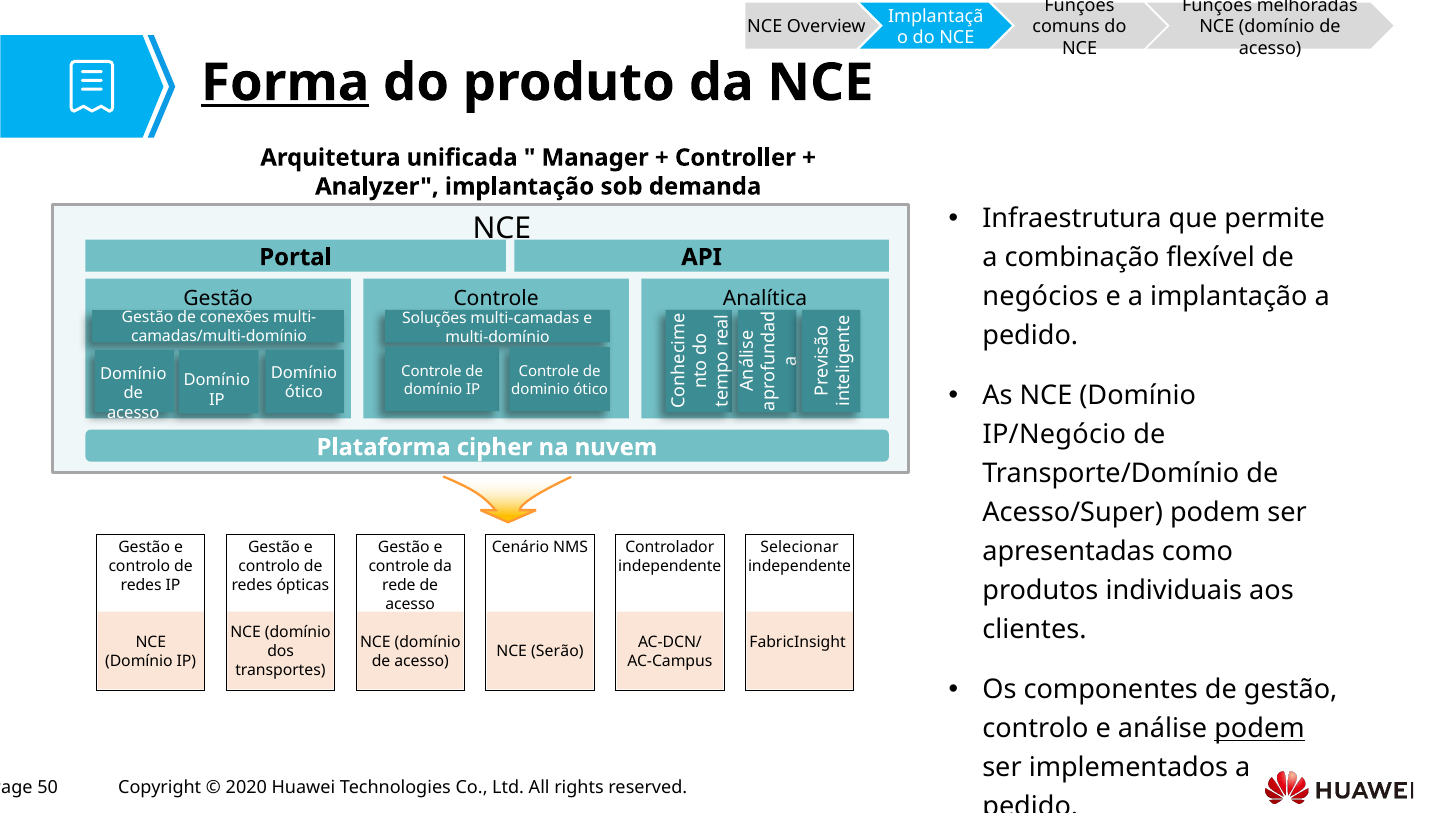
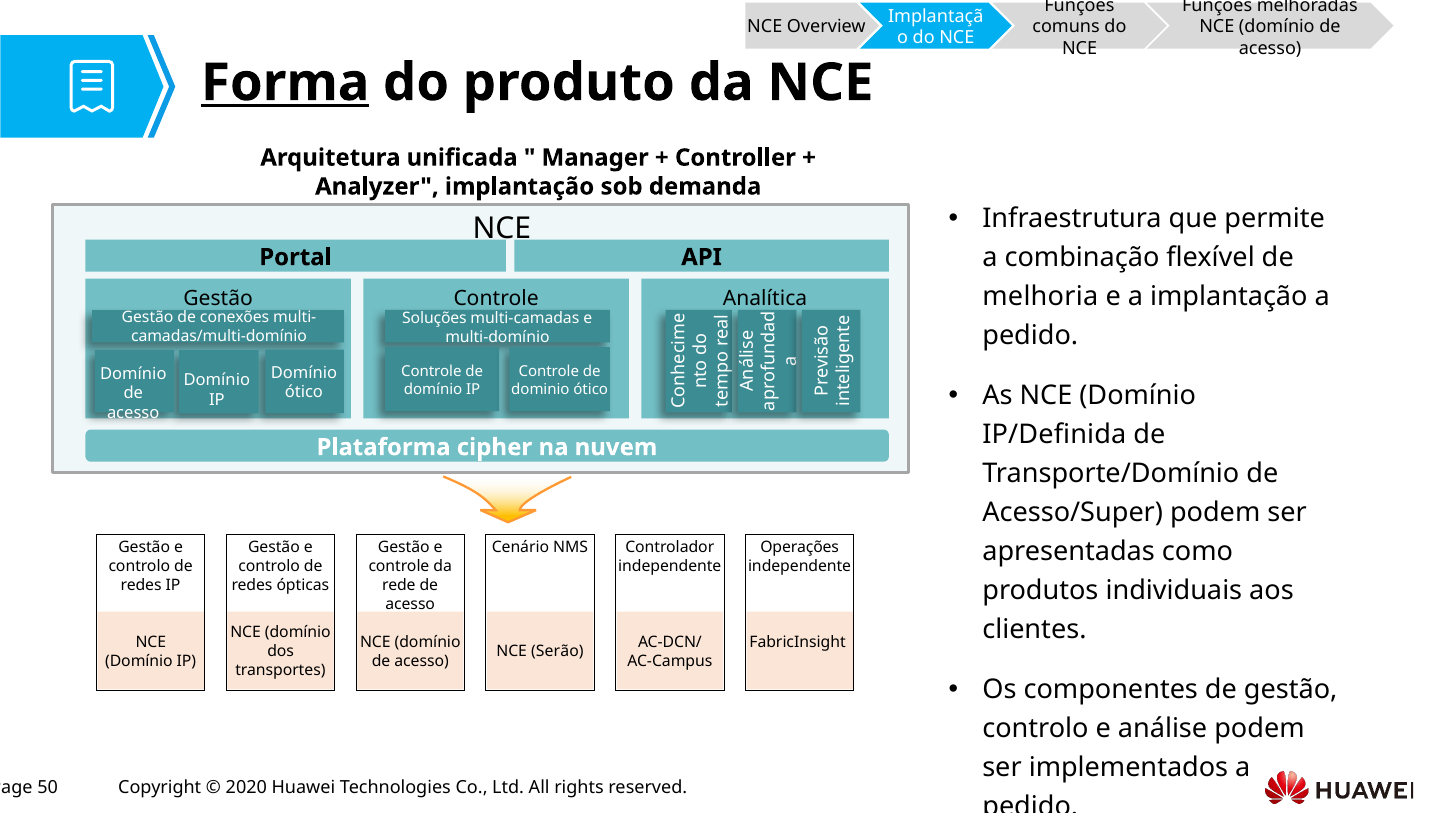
negócios: negócios -> melhoria (1040, 297)
IP/Negócio: IP/Negócio -> IP/Definida (1054, 435)
Selecionar: Selecionar -> Operações (800, 547)
podem underline: present -> none (1259, 729)
